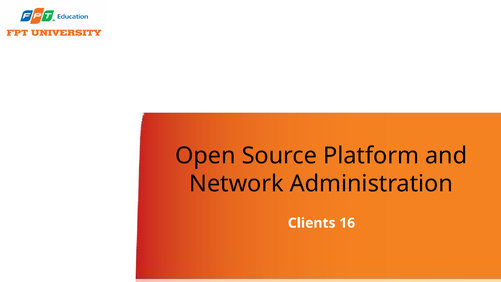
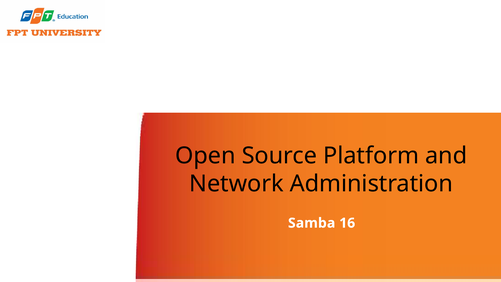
Clients: Clients -> Samba (312, 223)
